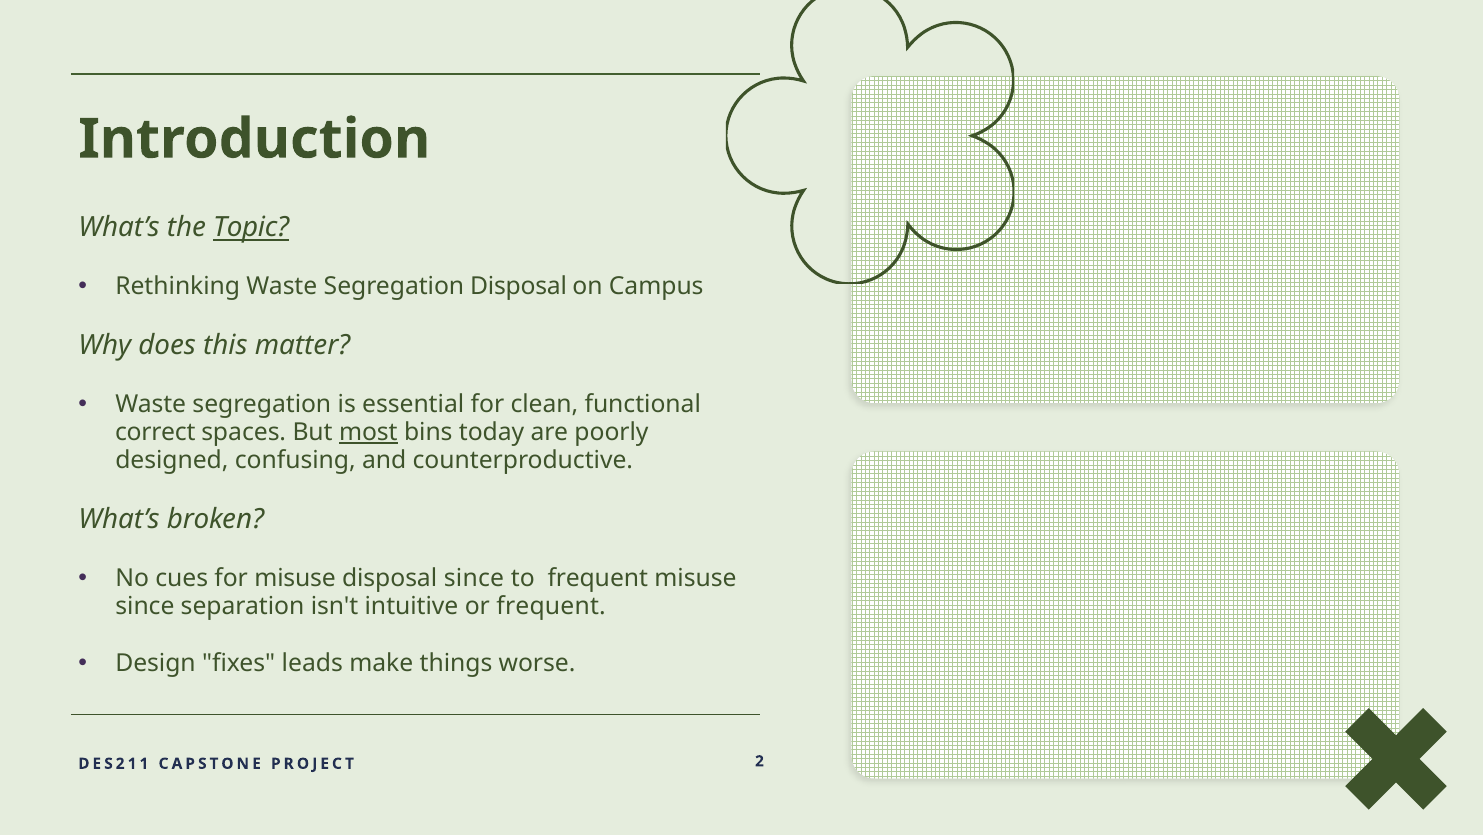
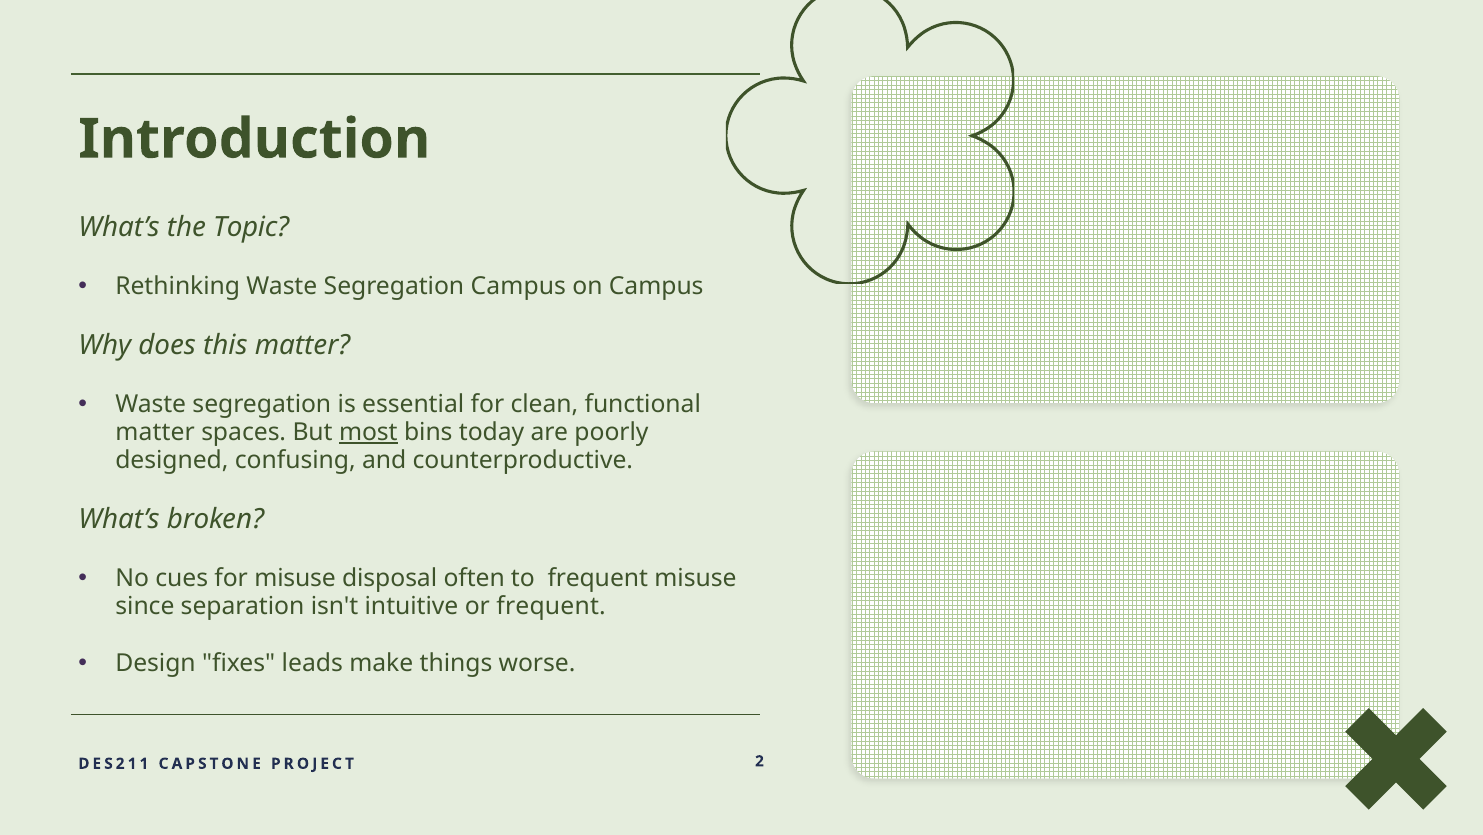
Topic underline: present -> none (251, 228)
Segregation Disposal: Disposal -> Campus (518, 286)
correct: correct -> matter (155, 432)
disposal since: since -> often (474, 578)
